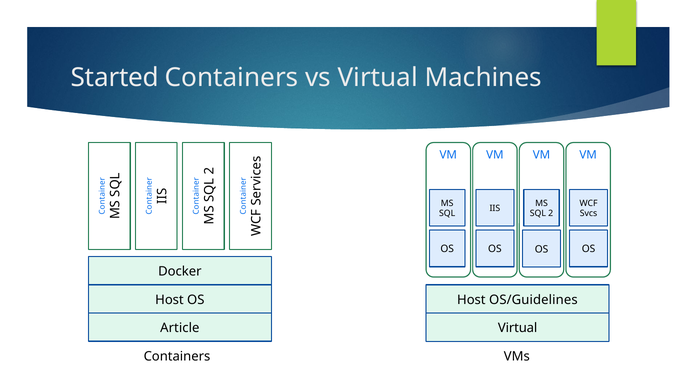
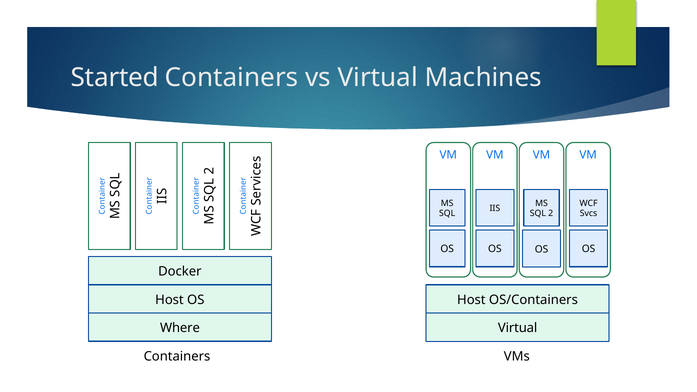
OS/Guidelines: OS/Guidelines -> OS/Containers (533, 300)
Article: Article -> Where (180, 328)
